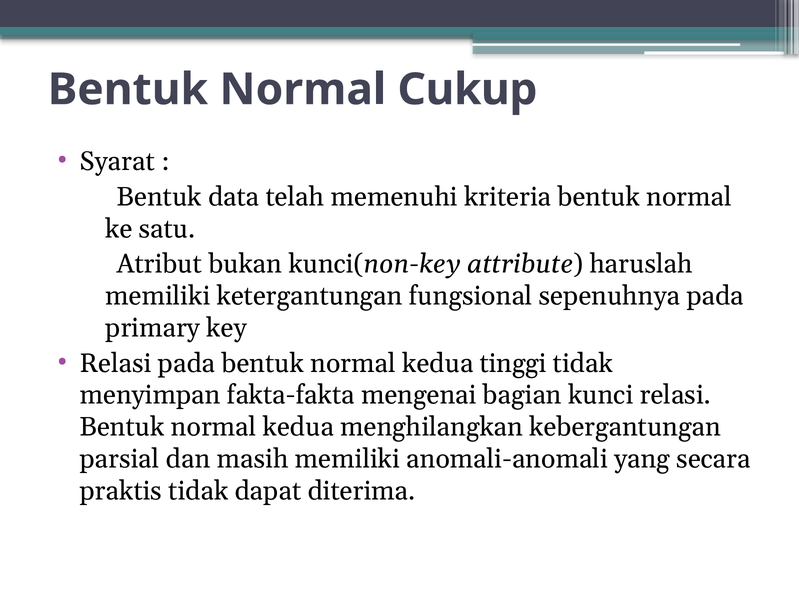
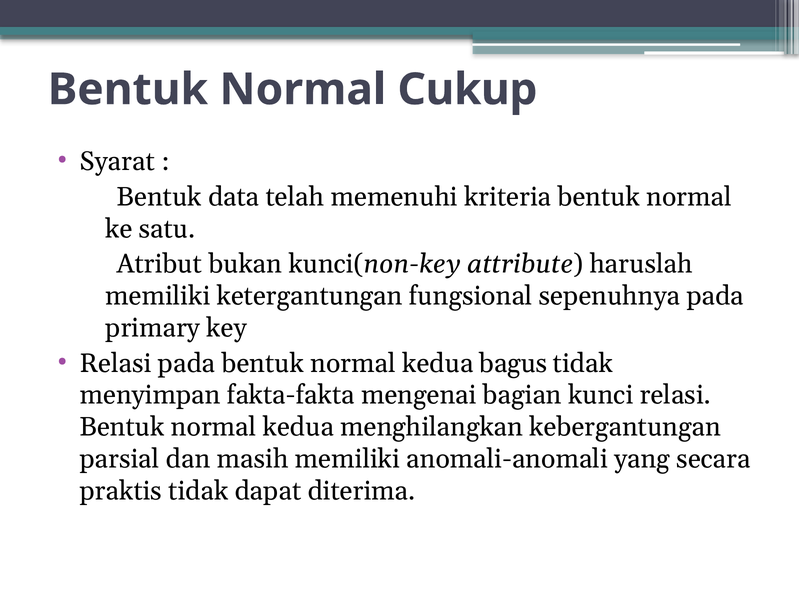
tinggi: tinggi -> bagus (513, 363)
